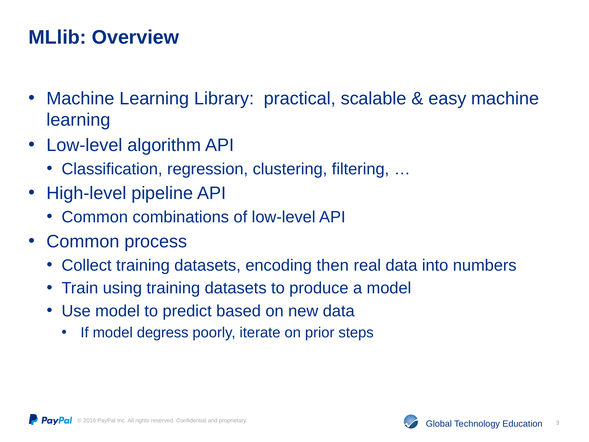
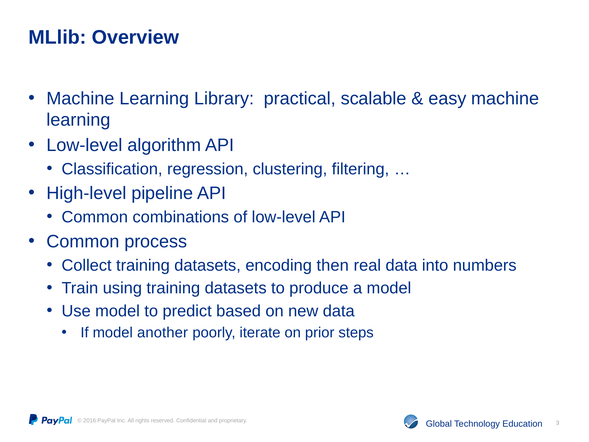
degress: degress -> another (163, 332)
